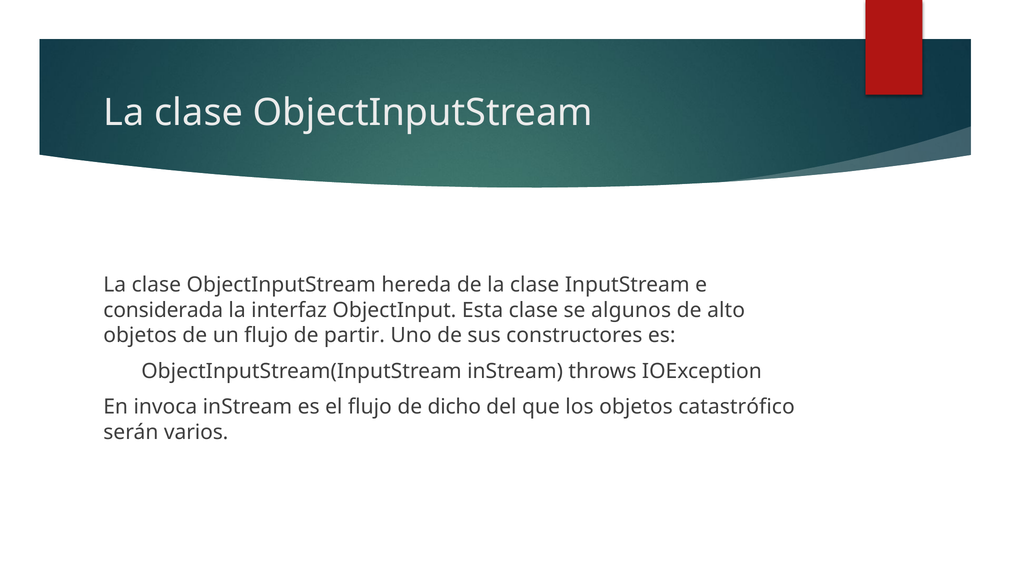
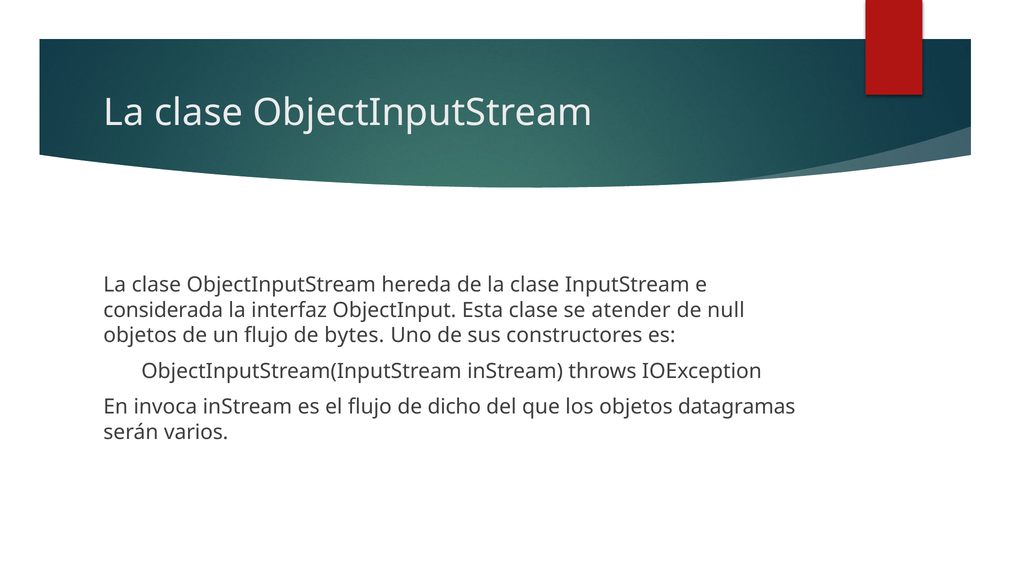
algunos: algunos -> atender (631, 310)
alto: alto -> null (726, 310)
partir: partir -> bytes (354, 336)
catastrófico: catastrófico -> datagramas (737, 408)
